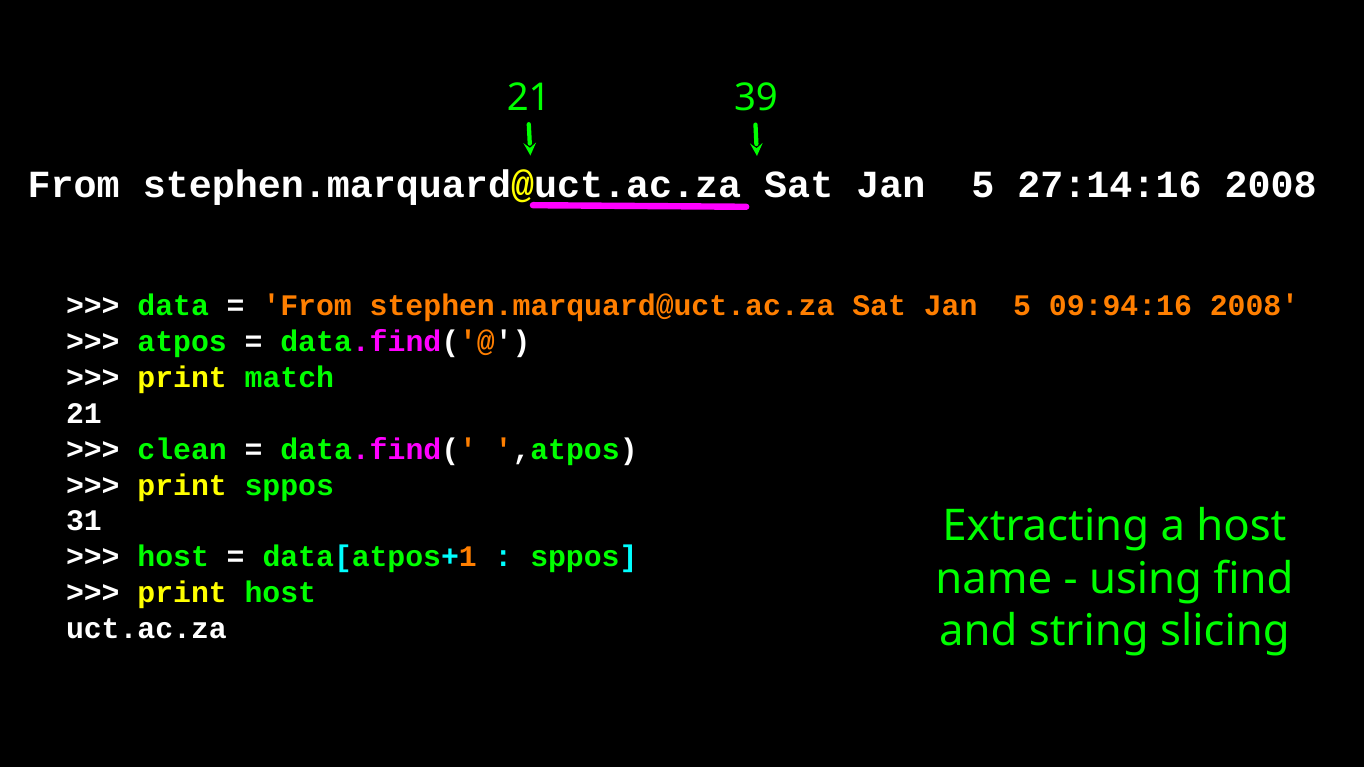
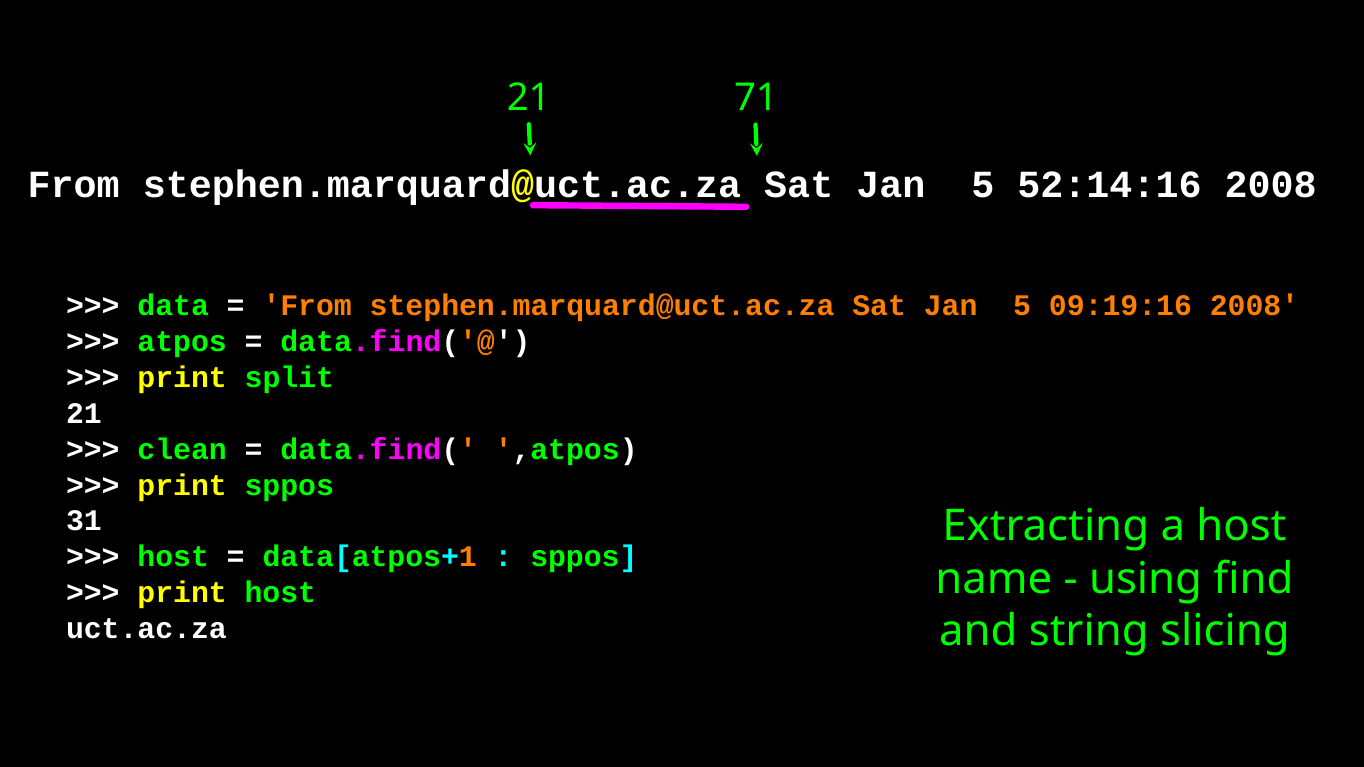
39: 39 -> 71 (756, 98)
27:14:16: 27:14:16 -> 52:14:16 (1109, 185)
09:94:16: 09:94:16 -> 09:19:16 (1120, 306)
match: match -> split (289, 378)
